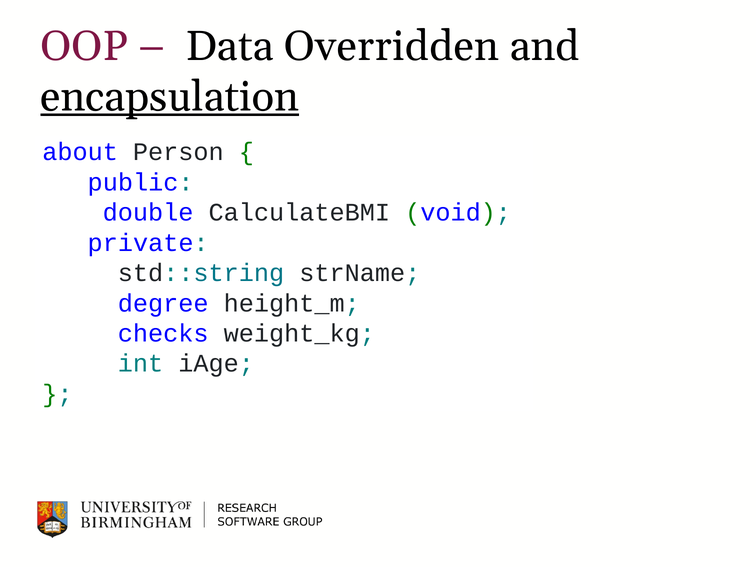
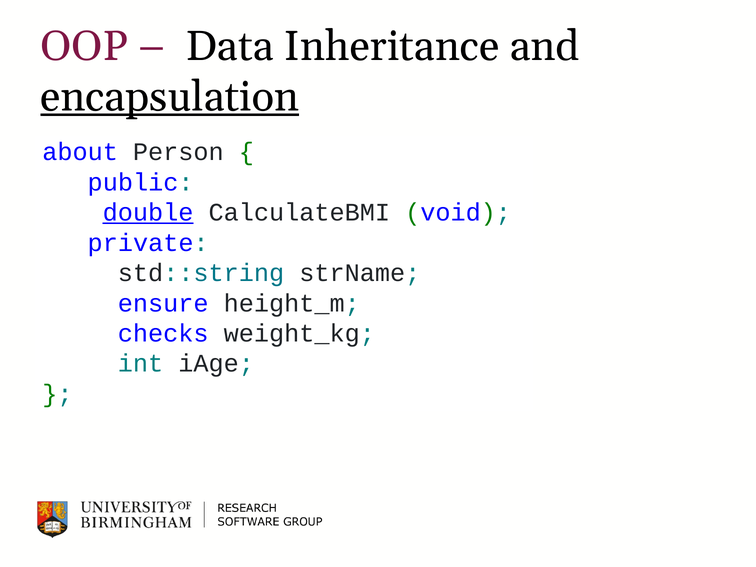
Overridden: Overridden -> Inheritance (392, 47)
double underline: none -> present (148, 212)
degree: degree -> ensure (163, 303)
